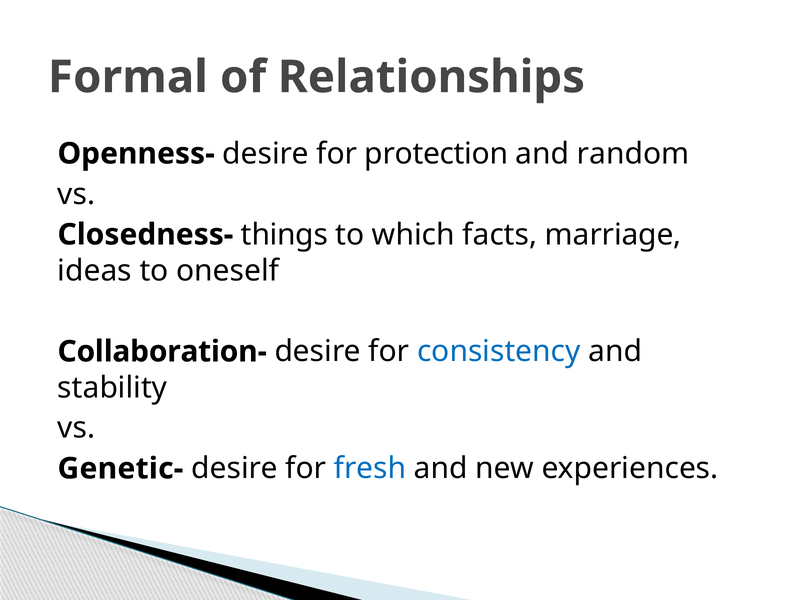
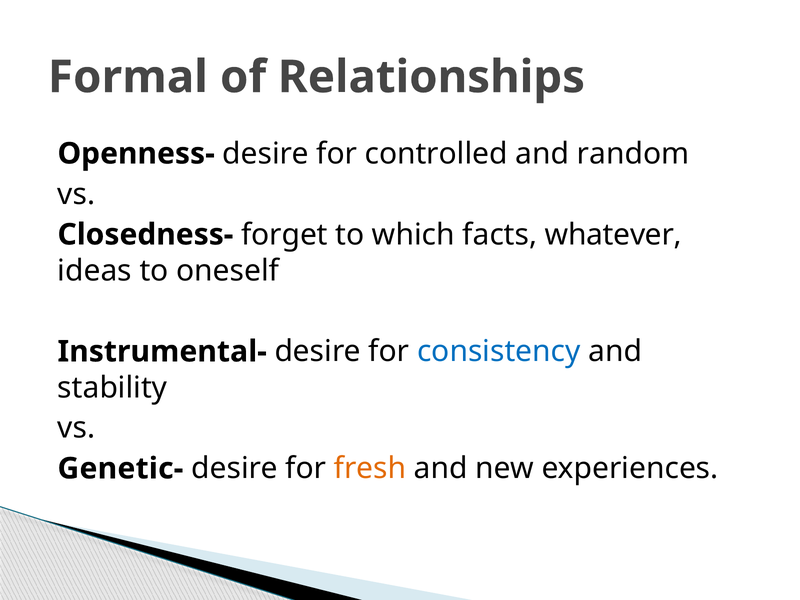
protection: protection -> controlled (436, 154)
things: things -> forget (284, 235)
marriage: marriage -> whatever (613, 235)
Collaboration-: Collaboration- -> Instrumental- (162, 352)
fresh colour: blue -> orange (370, 469)
